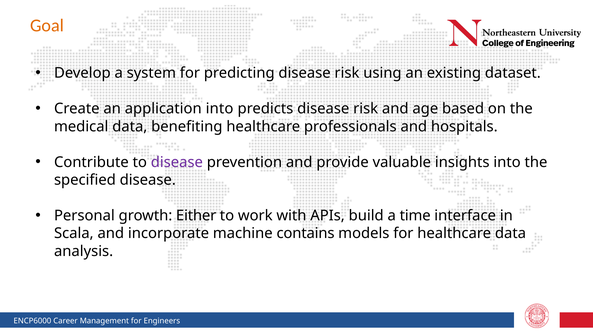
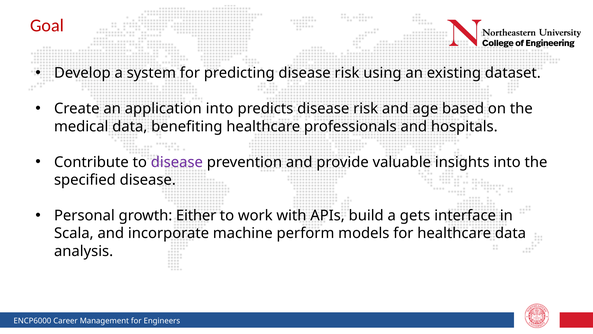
Goal colour: orange -> red (47, 25)
time: time -> gets (415, 215)
contains: contains -> perform (305, 233)
